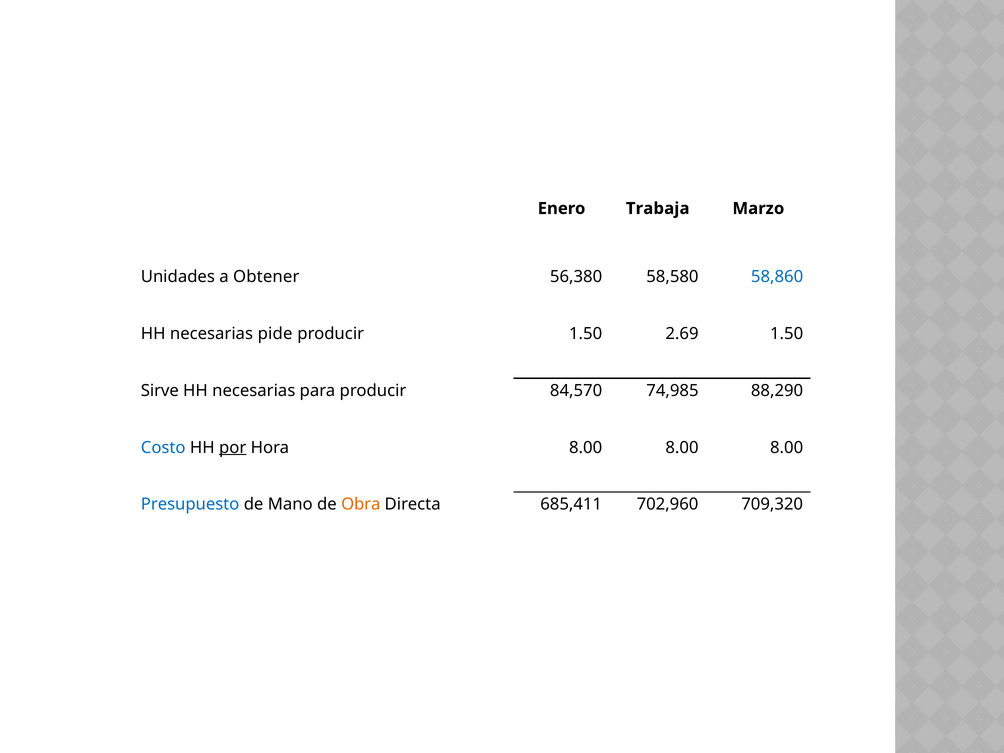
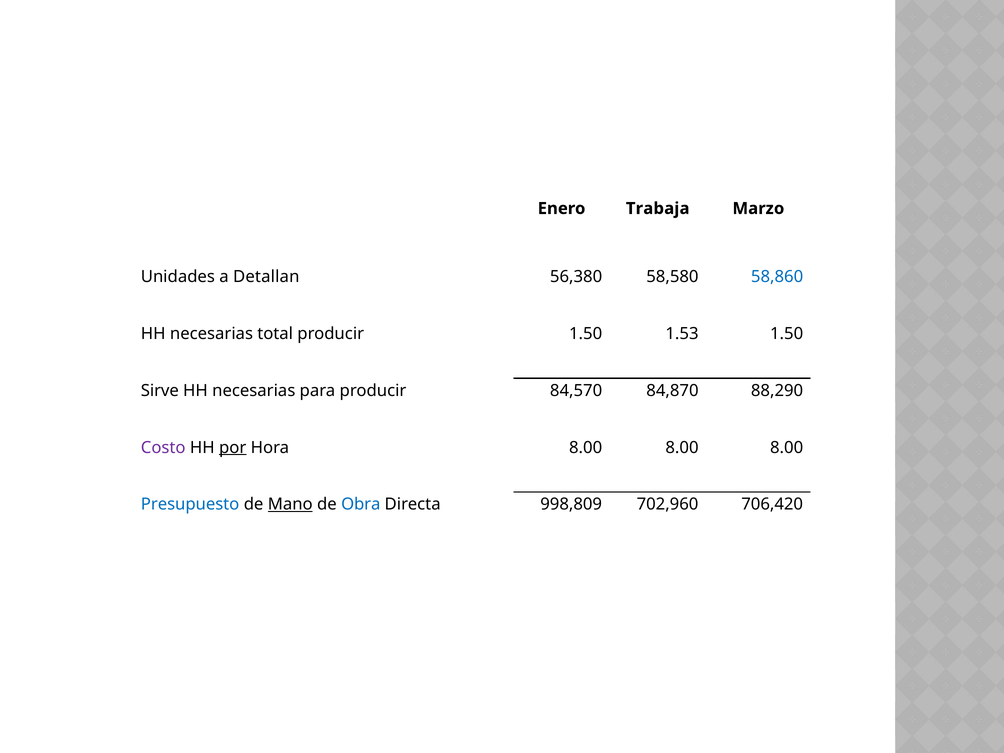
Obtener: Obtener -> Detallan (266, 277)
pide: pide -> total (275, 334)
2.69: 2.69 -> 1.53 (682, 334)
74,985: 74,985 -> 84,870 (672, 391)
Costo colour: blue -> purple (163, 448)
Mano underline: none -> present (290, 504)
Obra colour: orange -> blue (361, 504)
685,411: 685,411 -> 998,809 (571, 504)
709,320: 709,320 -> 706,420 (772, 504)
